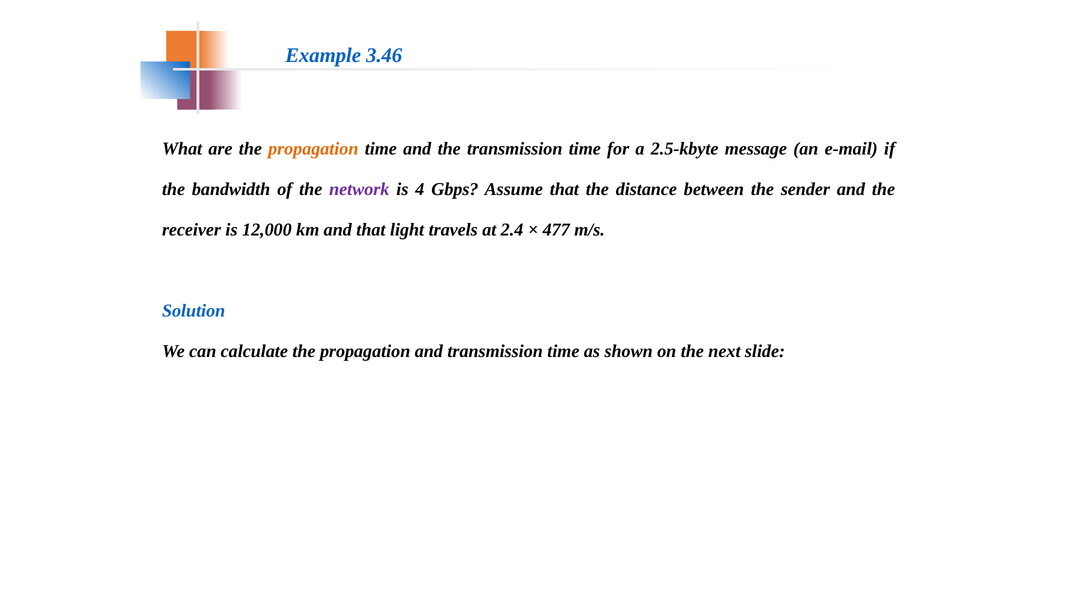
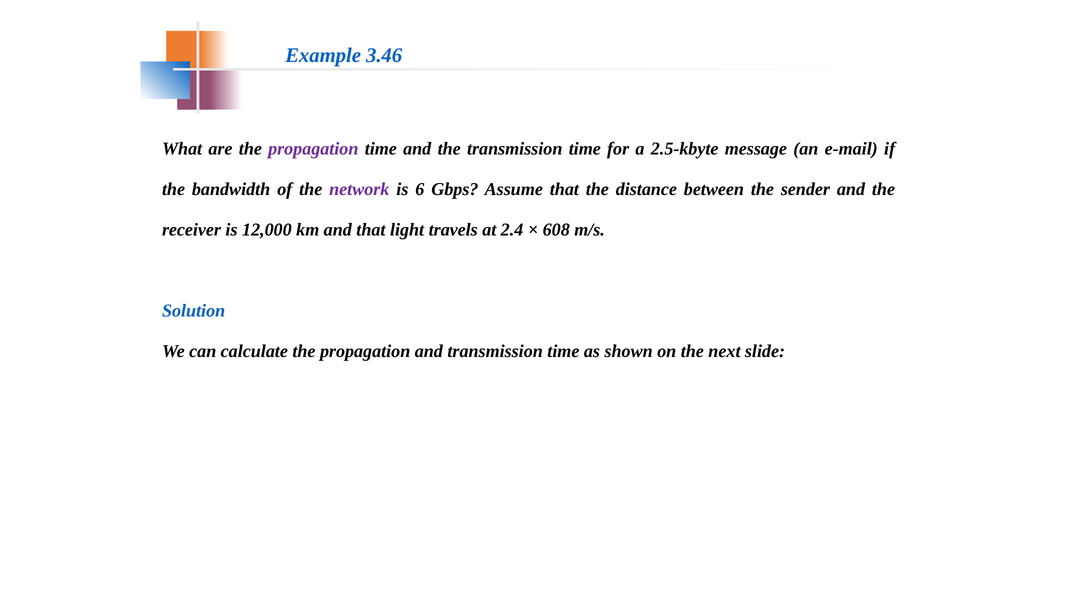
propagation colour: orange -> purple (313, 149)
4: 4 -> 6 (420, 189)
477: 477 -> 608 (556, 230)
